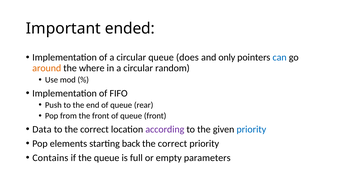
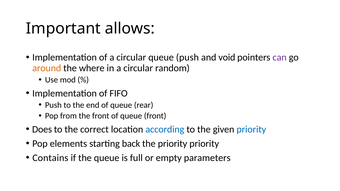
ended: ended -> allows (130, 29)
queue does: does -> push (187, 57)
only: only -> void (227, 57)
can colour: blue -> purple (280, 57)
Data: Data -> Does (42, 130)
according colour: purple -> blue (165, 130)
correct: correct -> priority (173, 144)
